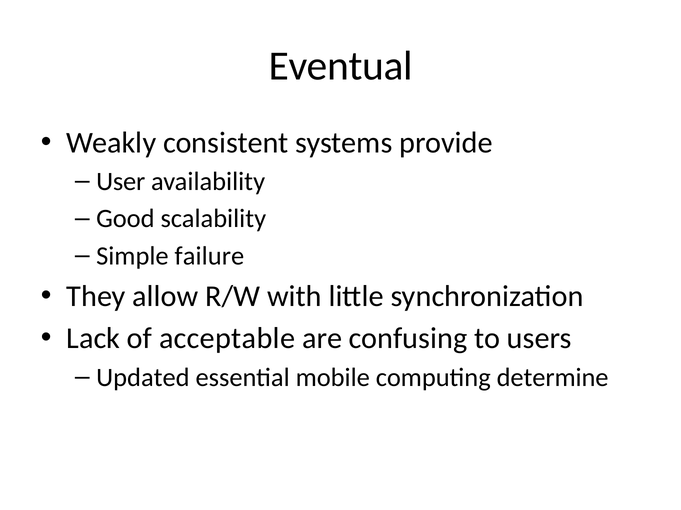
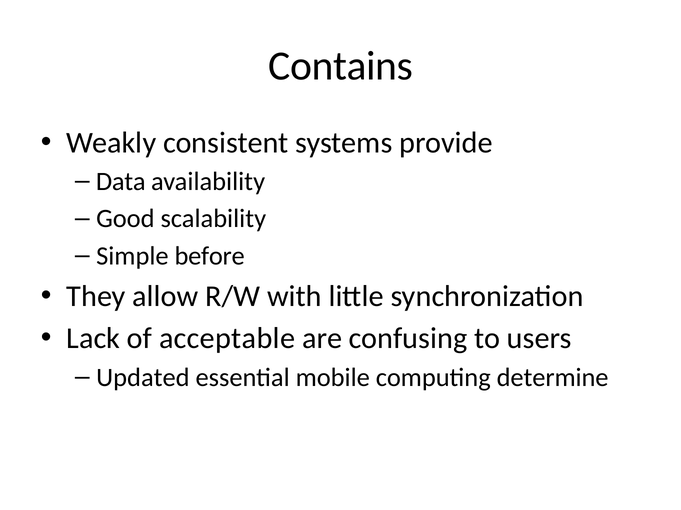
Eventual: Eventual -> Contains (341, 66)
User: User -> Data (121, 182)
failure: failure -> before (210, 256)
